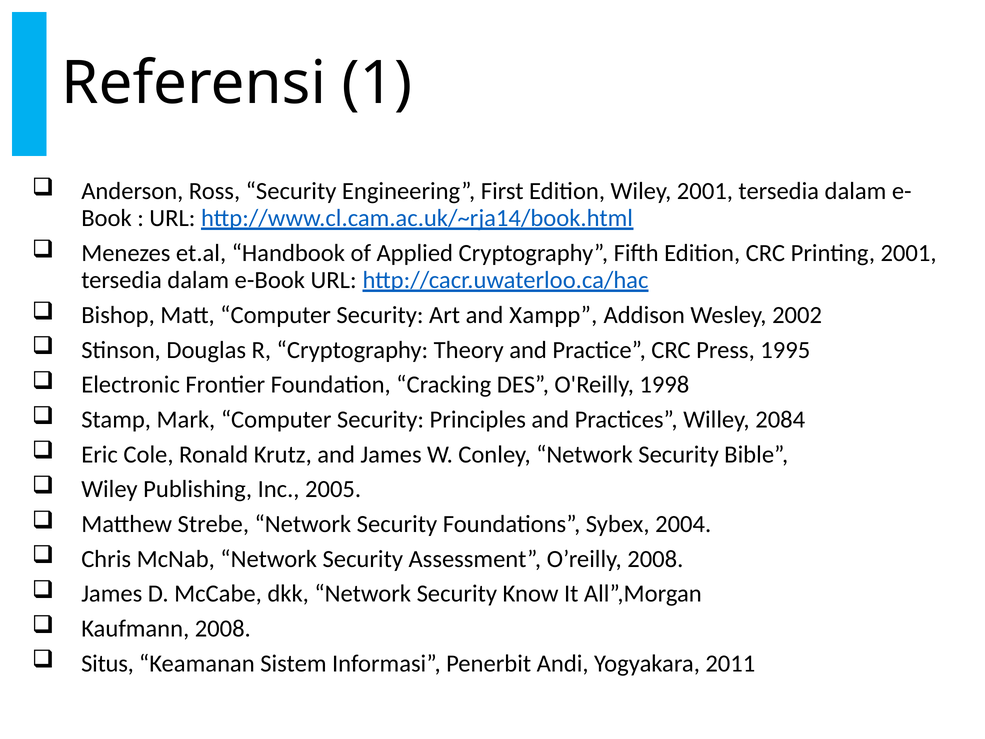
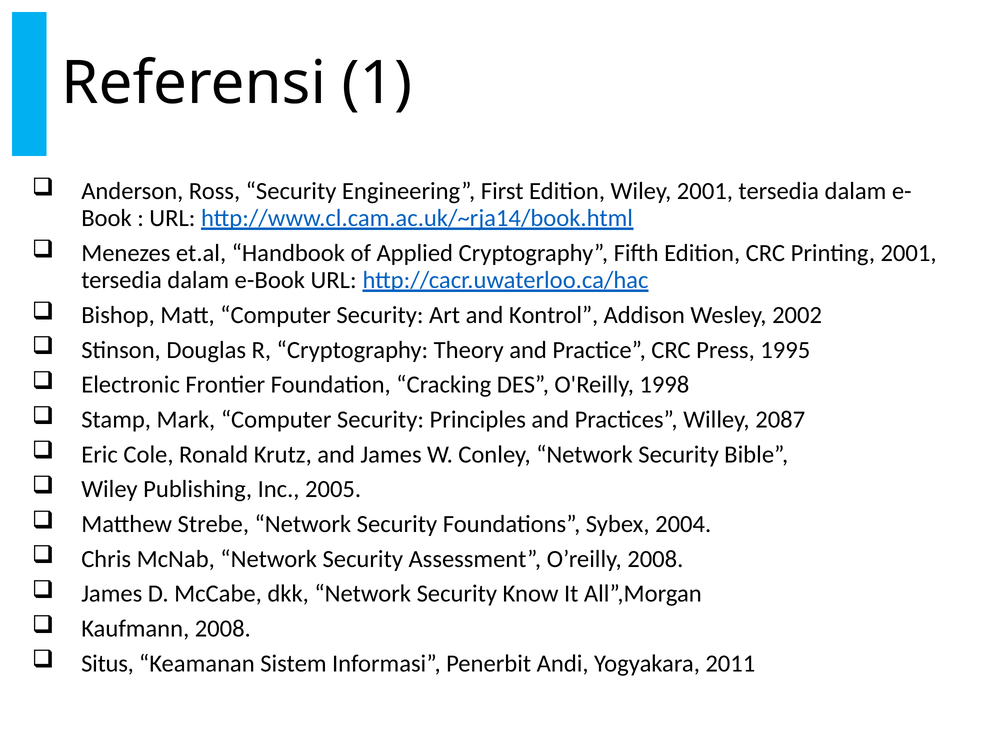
Xampp: Xampp -> Kontrol (554, 315)
2084: 2084 -> 2087 (780, 419)
